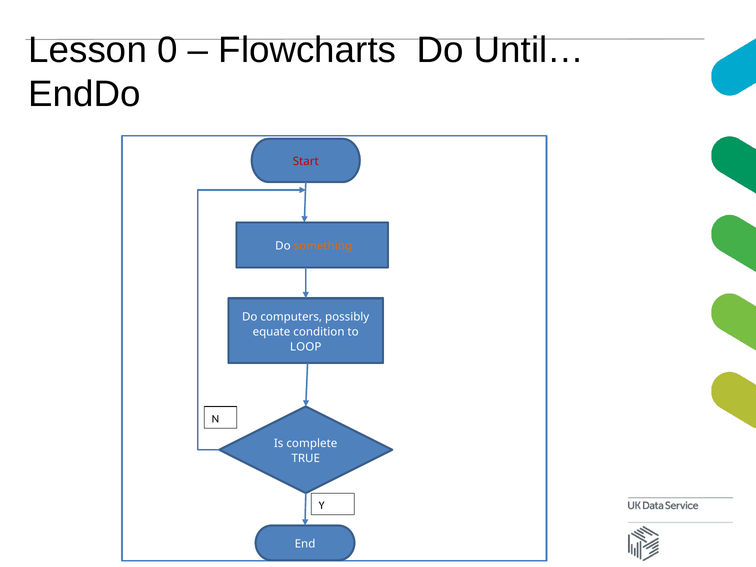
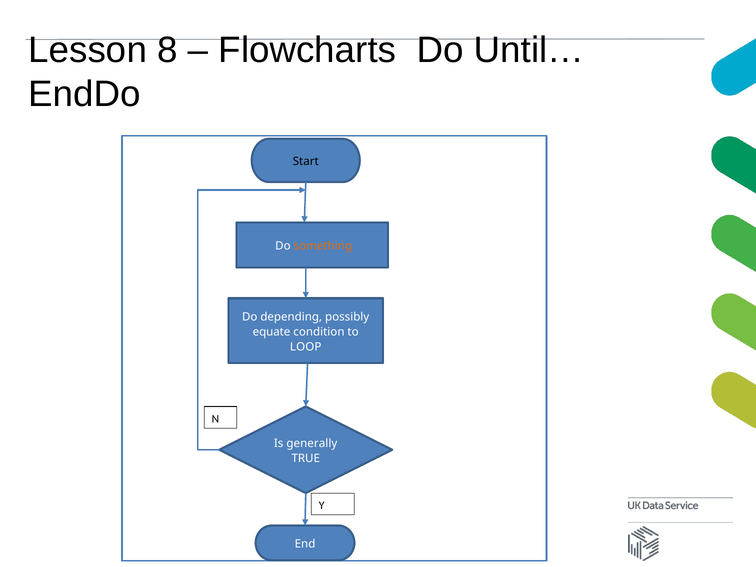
0: 0 -> 8 (167, 50)
Start colour: red -> black (306, 162)
computers: computers -> depending (291, 317)
complete: complete -> generally (312, 444)
